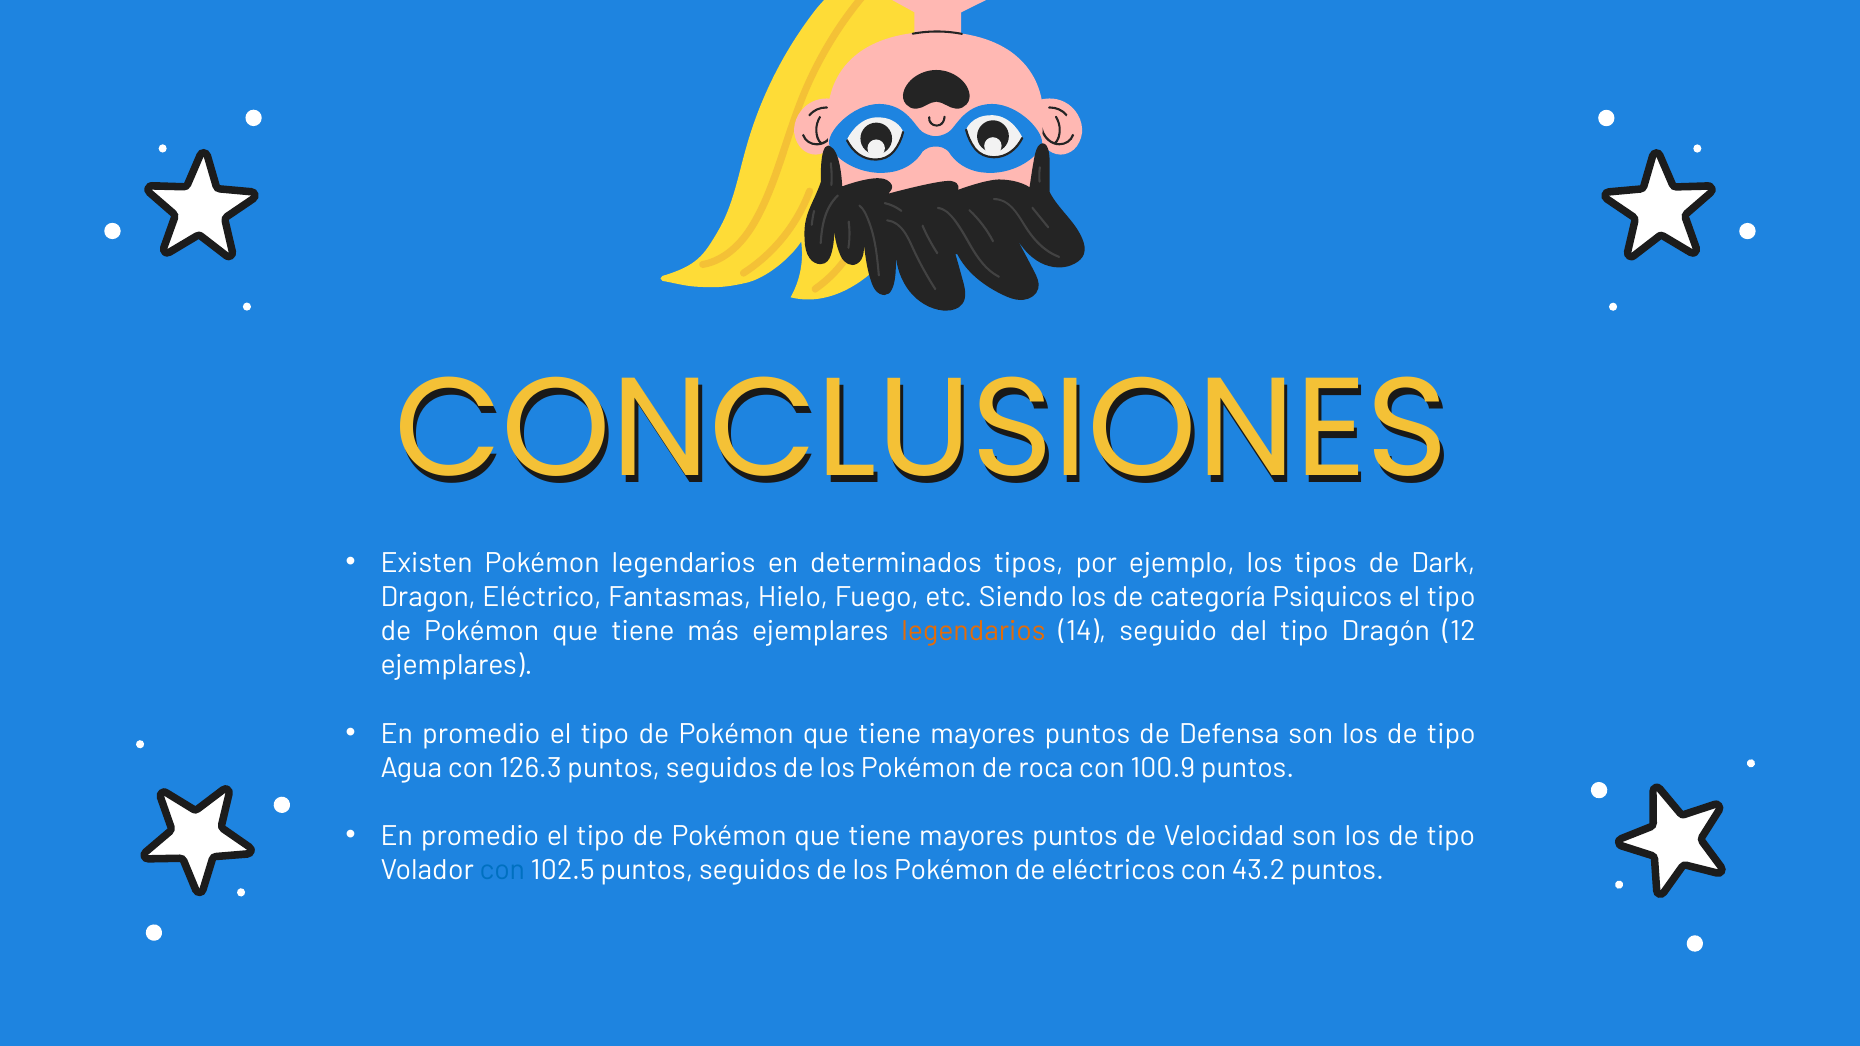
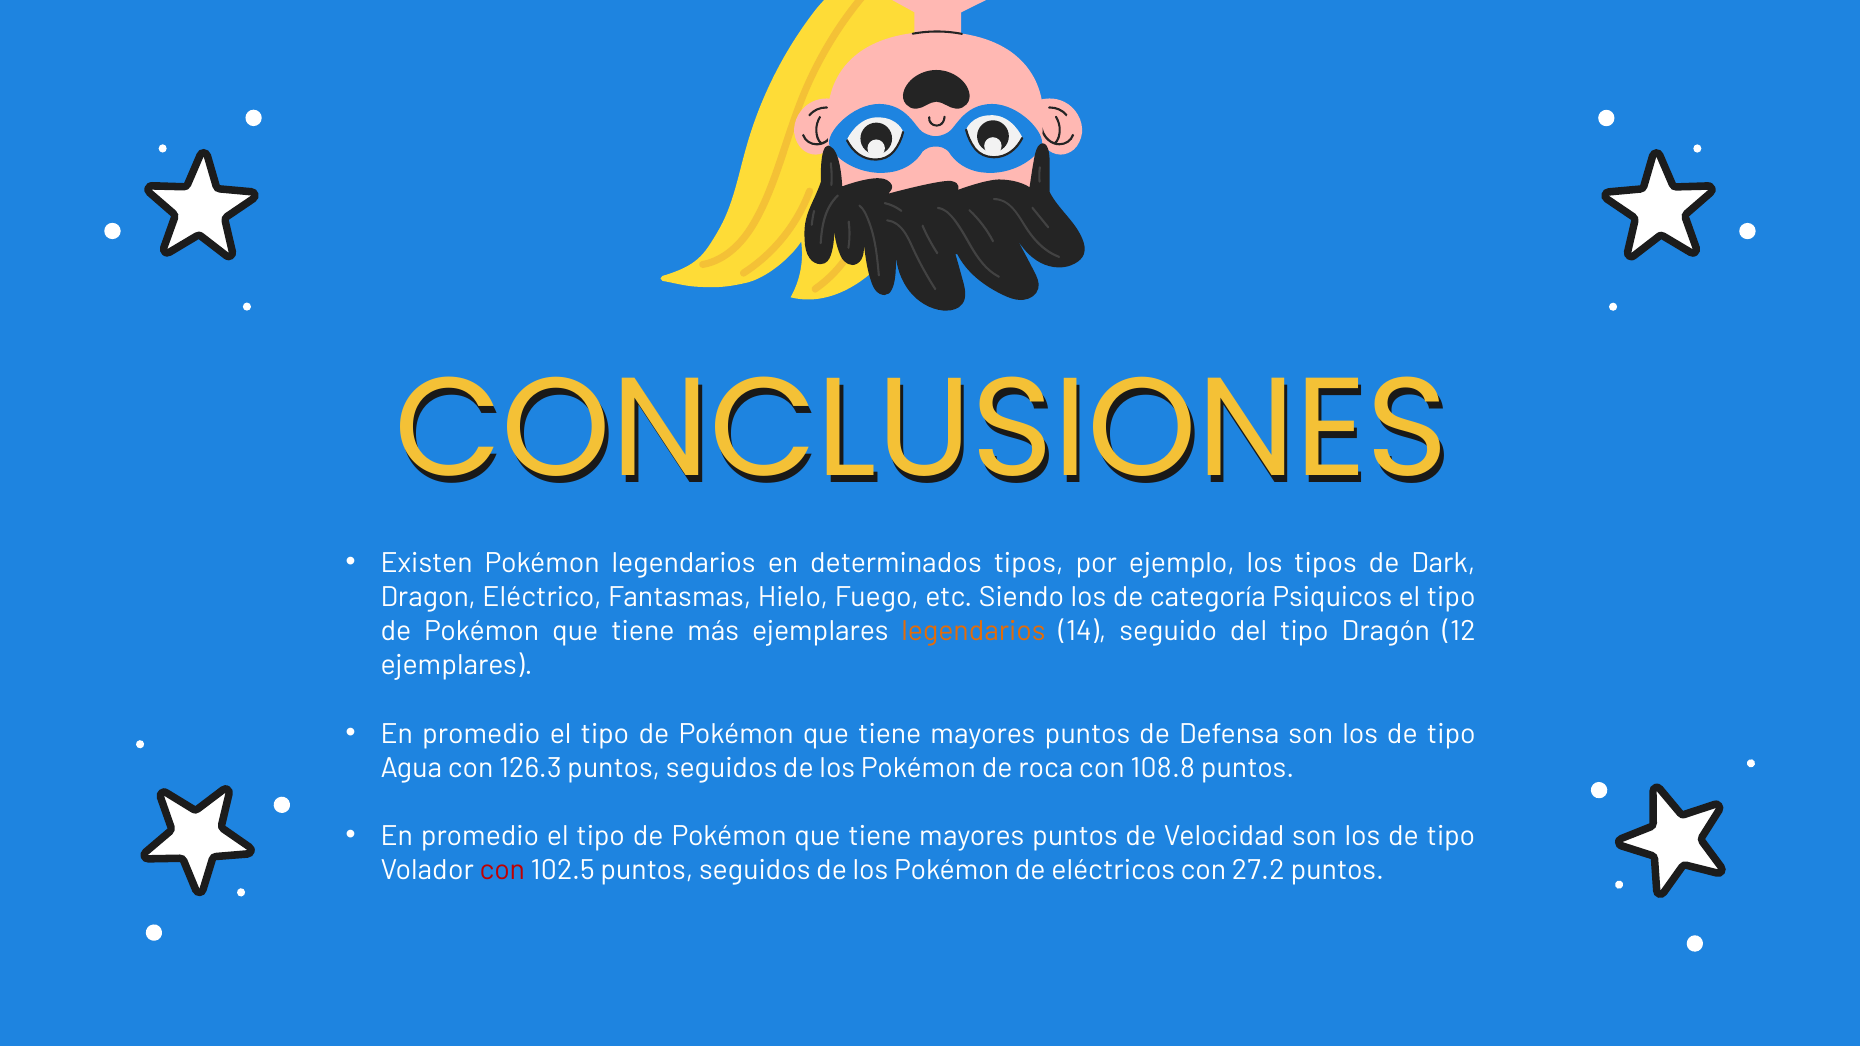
100.9: 100.9 -> 108.8 (1163, 768)
con colour: blue -> red (502, 870)
43.2: 43.2 -> 27.2 (1258, 870)
